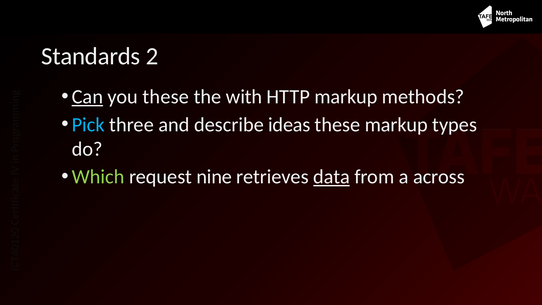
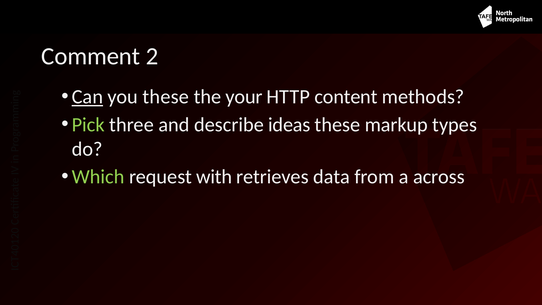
Standards: Standards -> Comment (91, 56)
with: with -> your (244, 97)
HTTP markup: markup -> content (346, 97)
Pick colour: light blue -> light green (88, 125)
nine: nine -> with (214, 177)
data underline: present -> none (332, 177)
